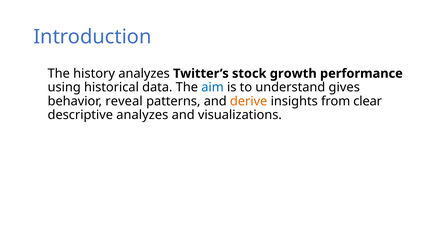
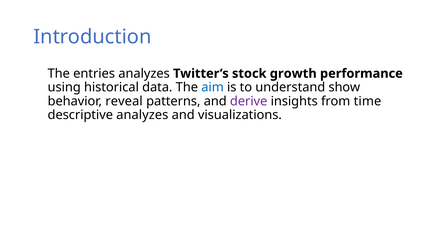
history: history -> entries (94, 74)
gives: gives -> show (344, 87)
derive colour: orange -> purple (249, 101)
clear: clear -> time (367, 101)
